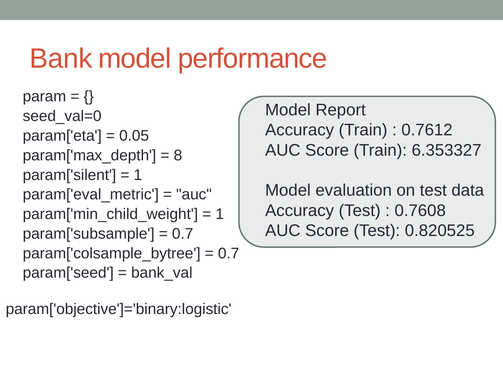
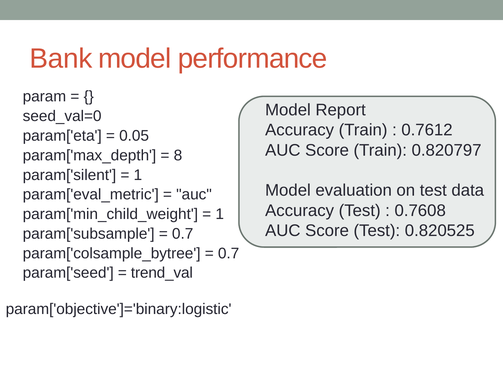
6.353327: 6.353327 -> 0.820797 (447, 150)
bank_val: bank_val -> trend_val (162, 273)
